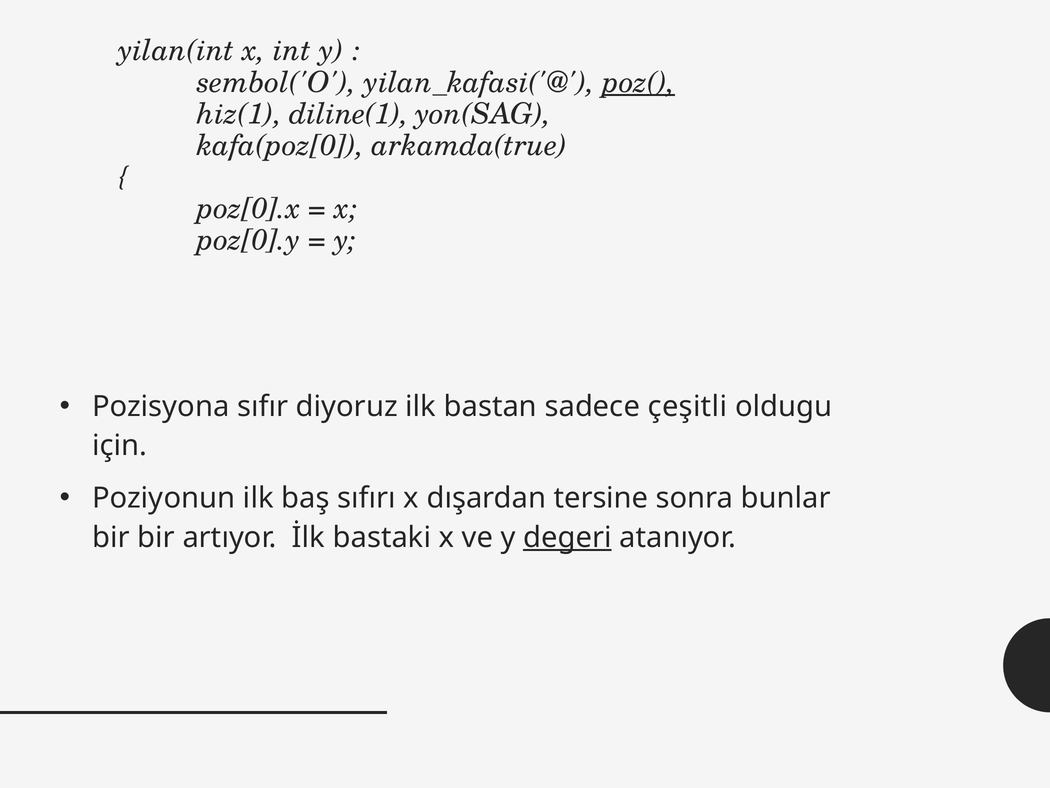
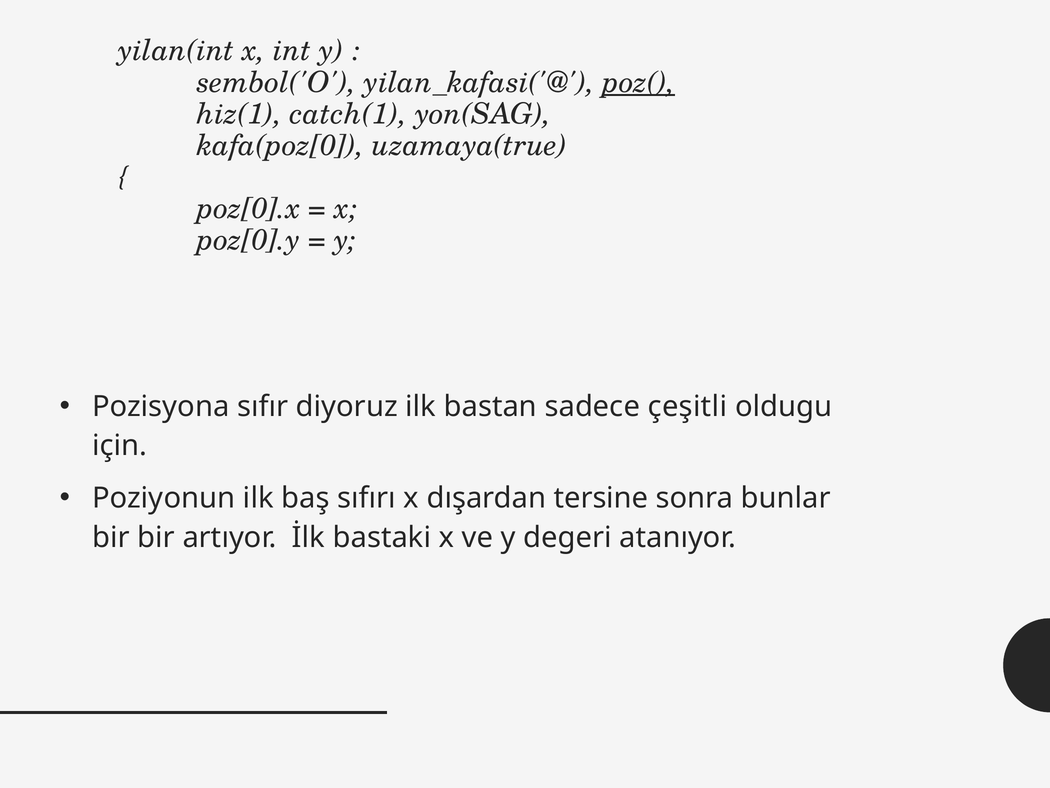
diline(1: diline(1 -> catch(1 (348, 114)
arkamda(true: arkamda(true -> uzamaya(true (470, 145)
degeri underline: present -> none (567, 537)
